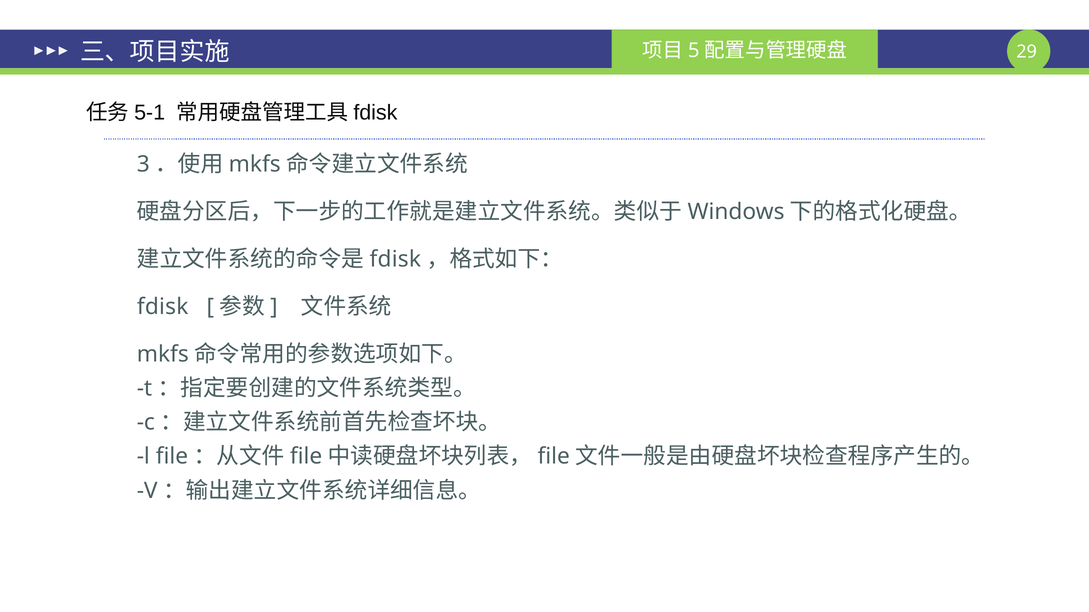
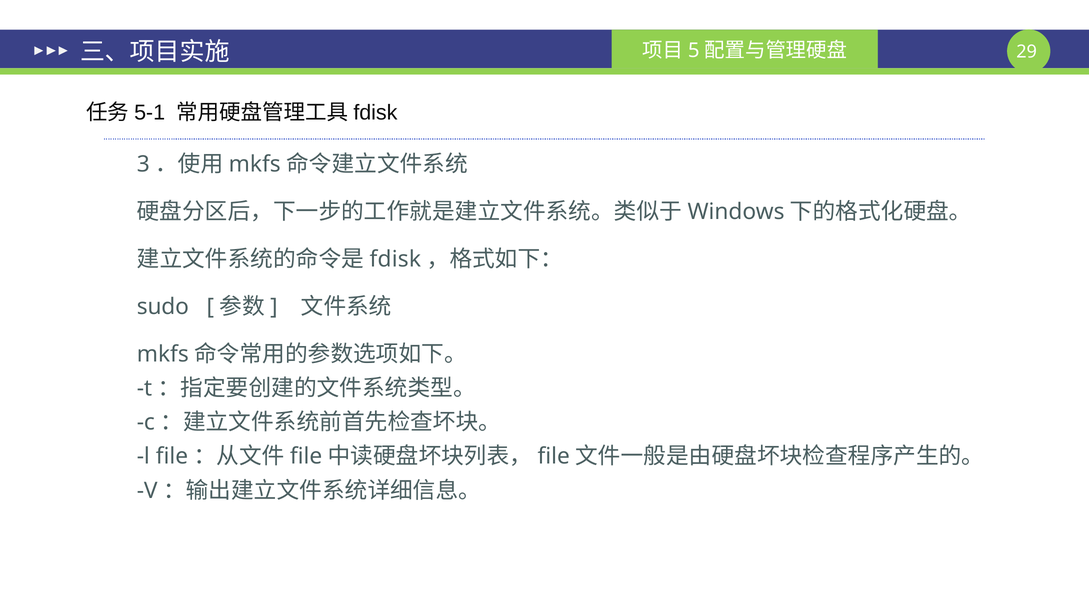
fdisk: fdisk -> sudo (163, 307)
